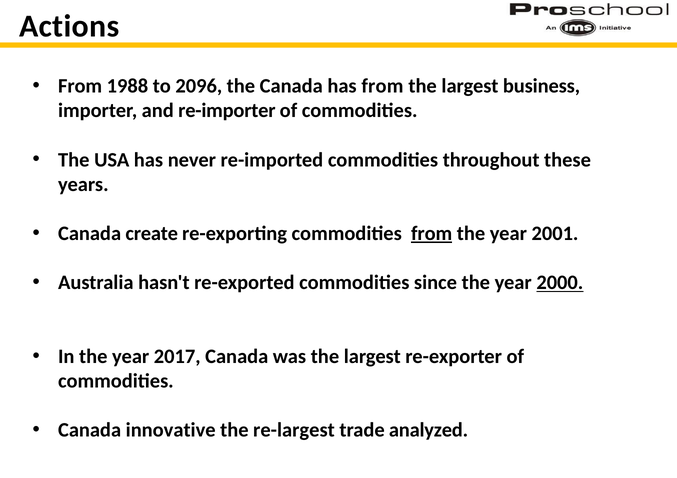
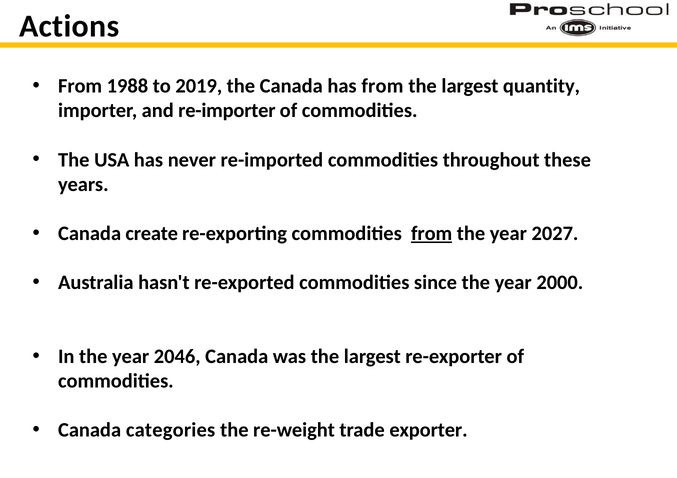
2096: 2096 -> 2019 (199, 86)
business: business -> quantity (541, 86)
2001: 2001 -> 2027 (555, 233)
2000 underline: present -> none (560, 283)
2017: 2017 -> 2046 (177, 356)
innovative: innovative -> categories (171, 430)
re-largest: re-largest -> re-weight (294, 430)
analyzed: analyzed -> exporter (428, 430)
